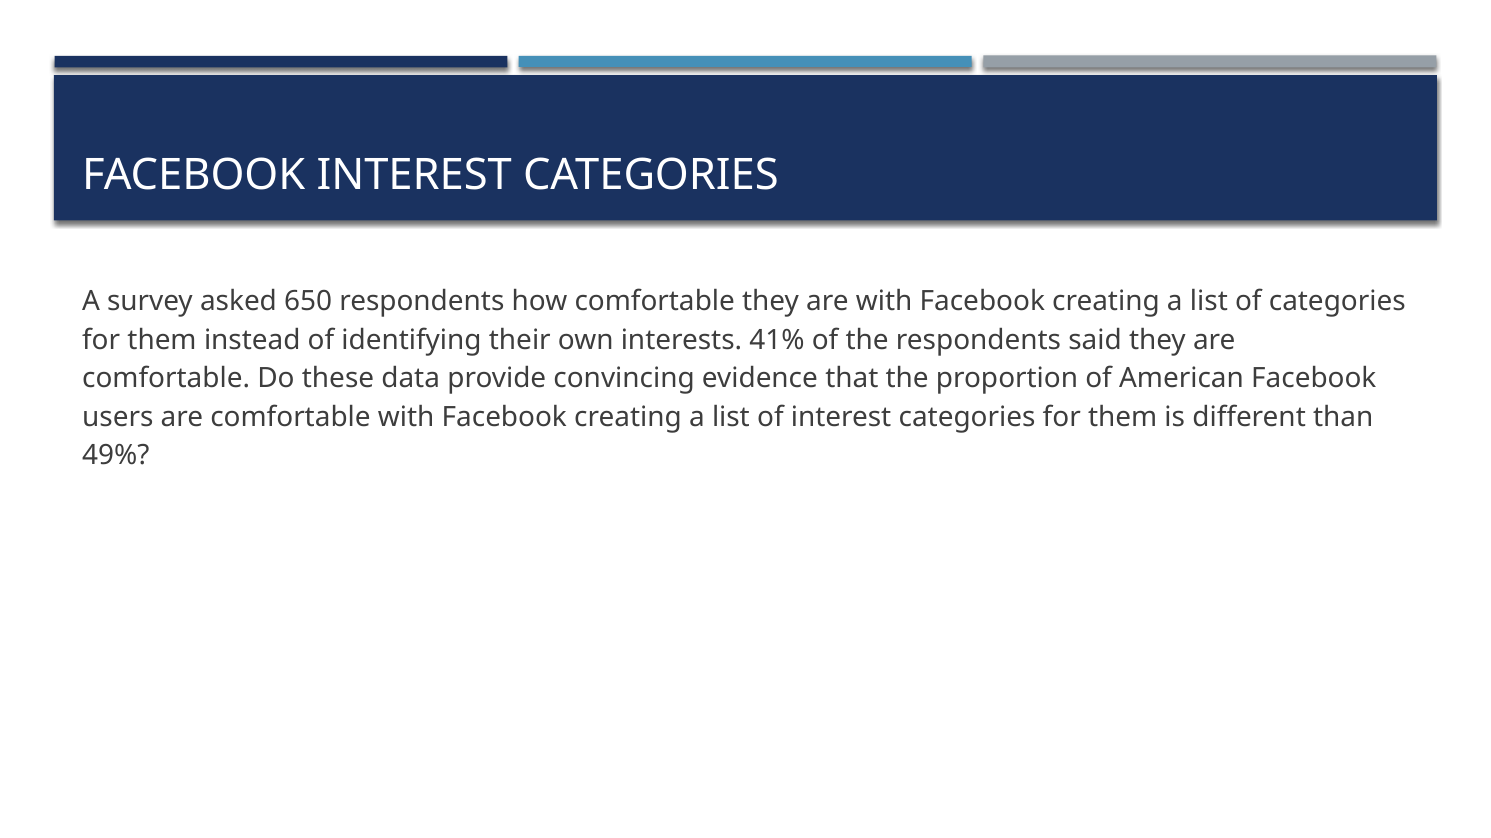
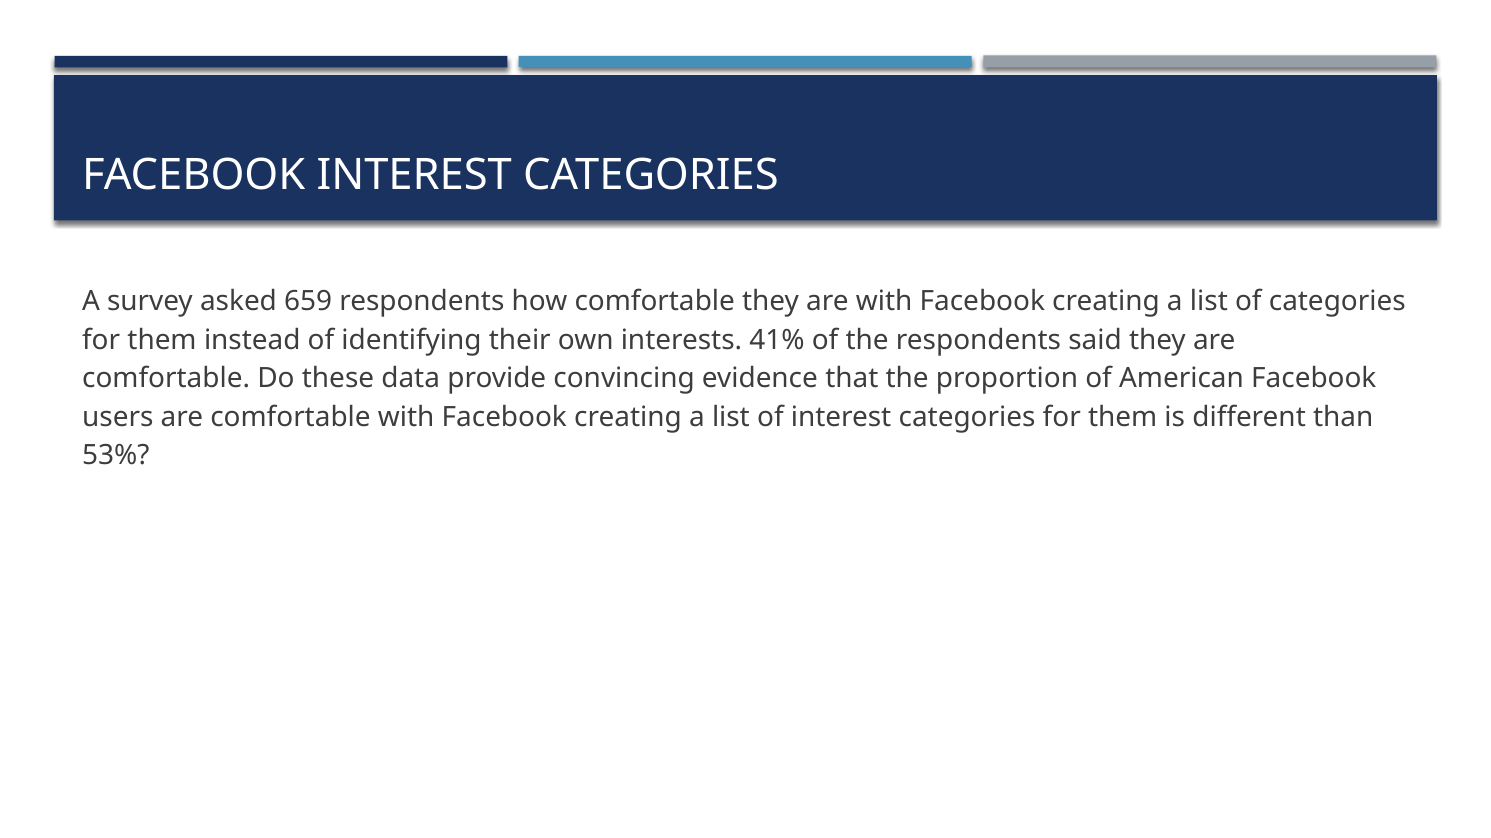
650: 650 -> 659 (308, 302)
49%: 49% -> 53% (116, 456)
